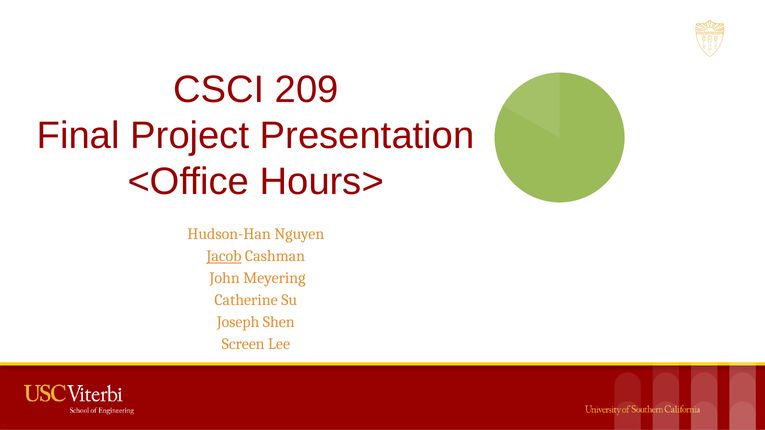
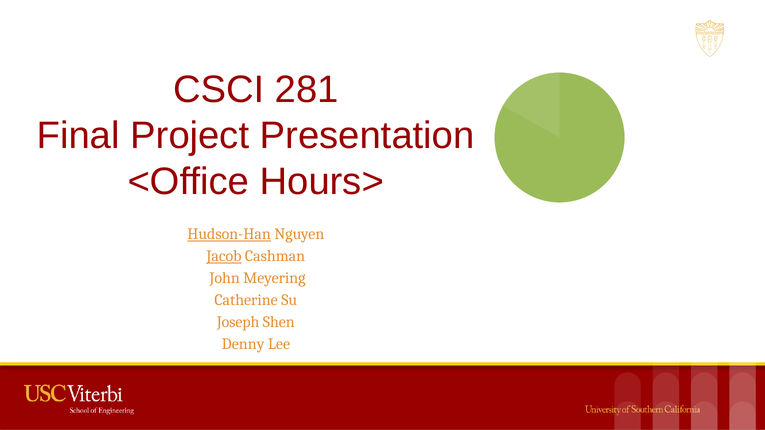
209: 209 -> 281 (307, 90)
Hudson-Han underline: none -> present (229, 234)
Screen: Screen -> Denny (243, 344)
